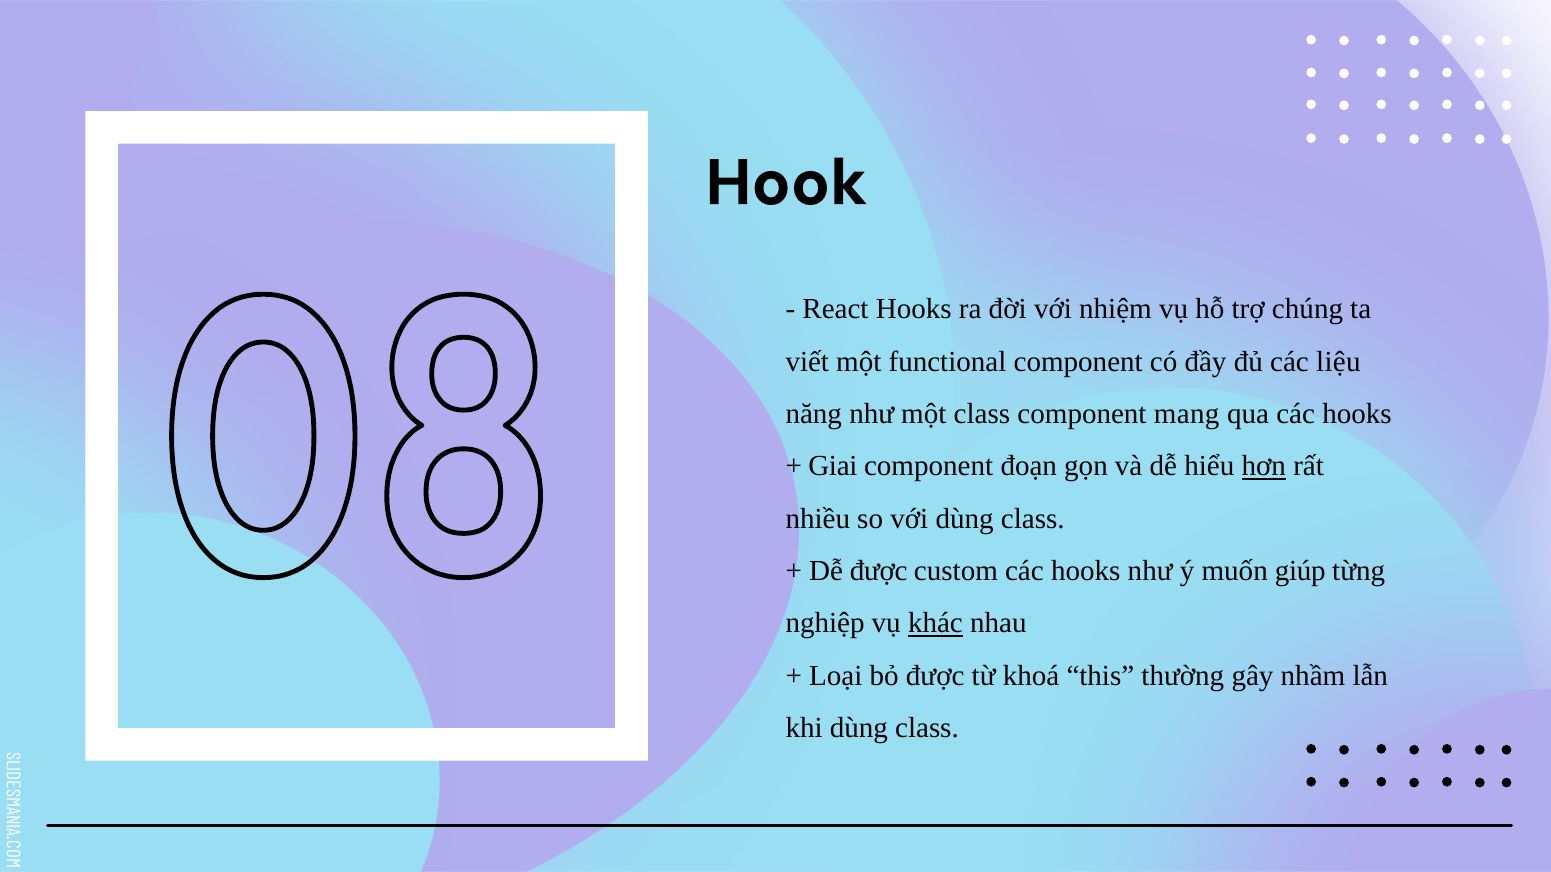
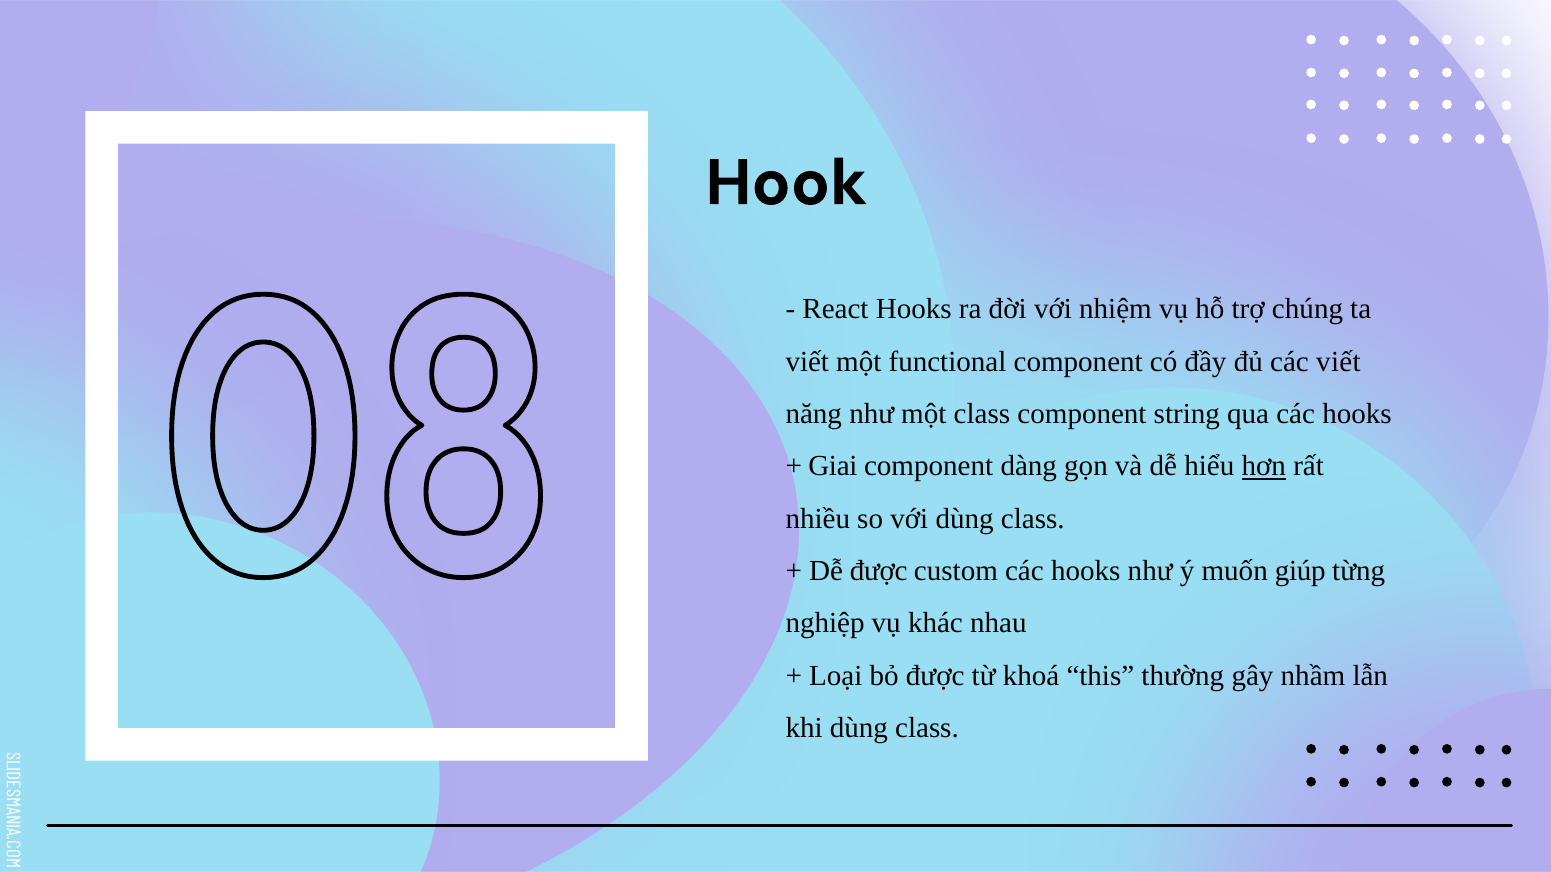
các liệu: liệu -> viết (1338, 362)
mang: mang -> string (1187, 414)
đoạn: đoạn -> dàng (1029, 466)
khác underline: present -> none (935, 623)
